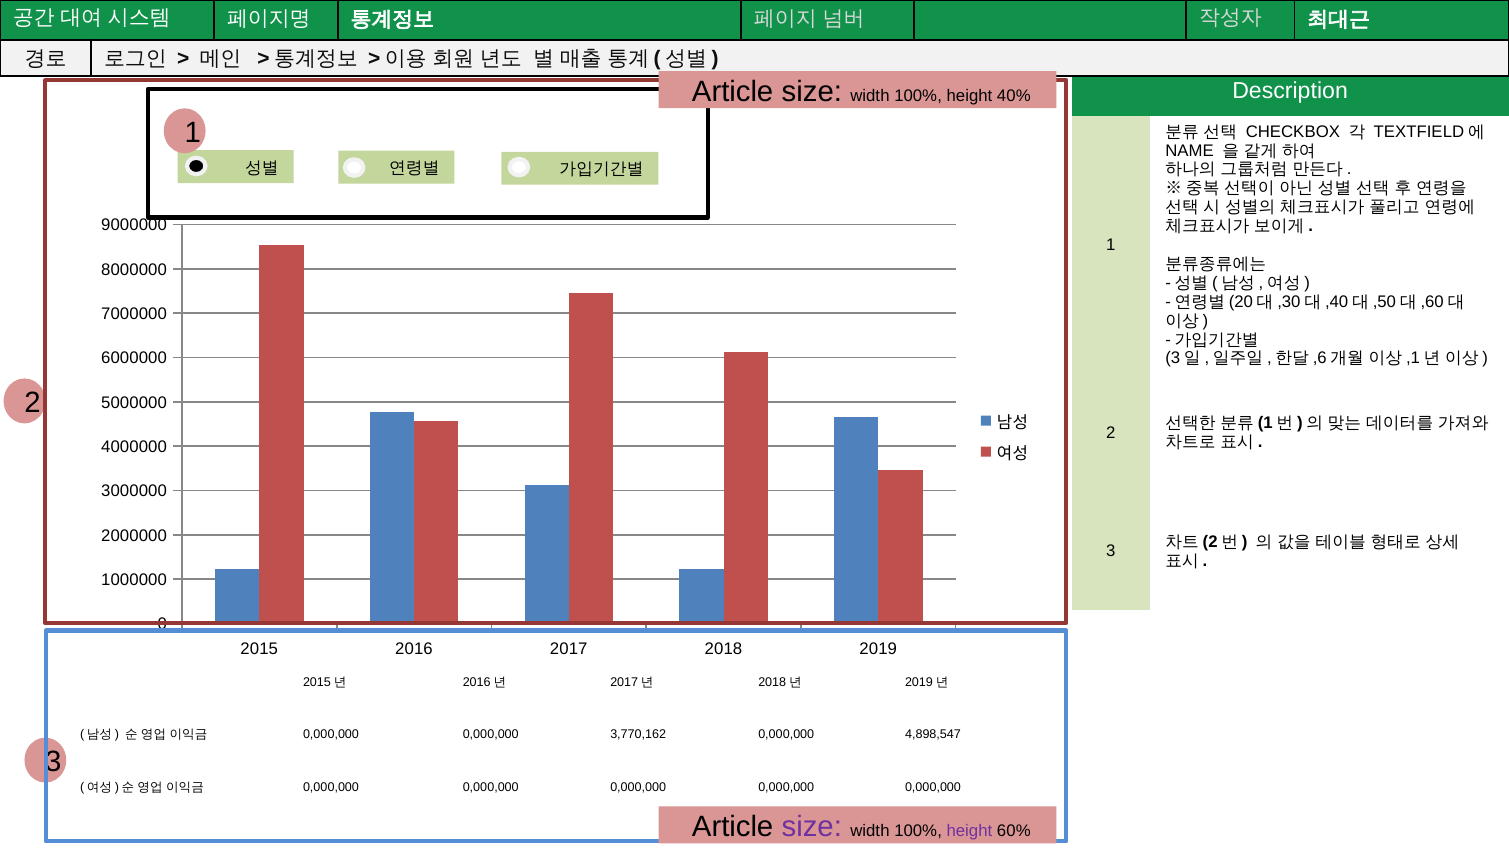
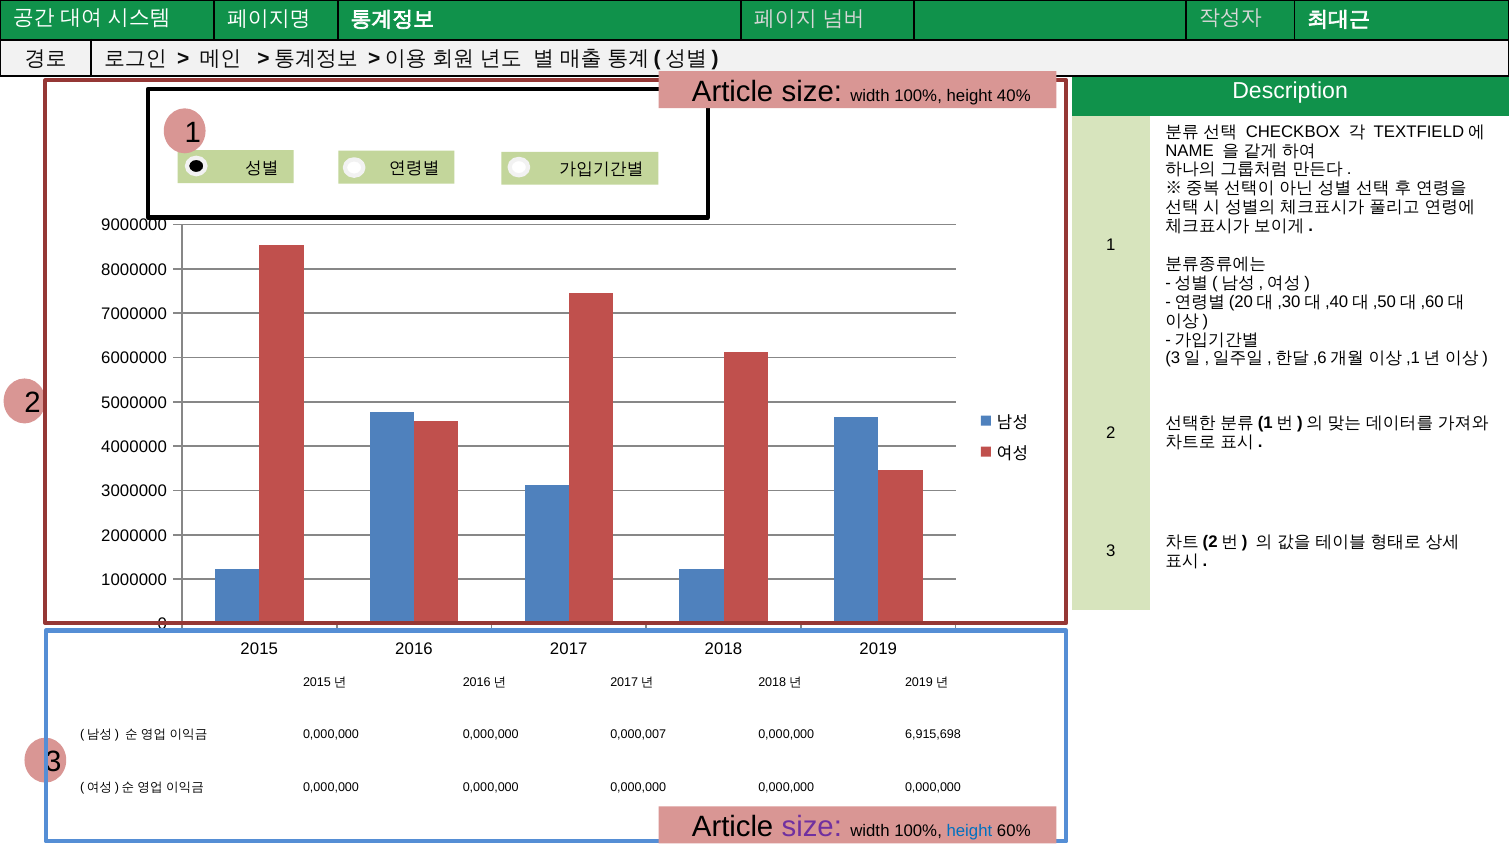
3,770,162: 3,770,162 -> 0,000,007 (638, 735)
4,898,547: 4,898,547 -> 6,915,698 (933, 735)
height colour: purple -> blue (969, 831)
